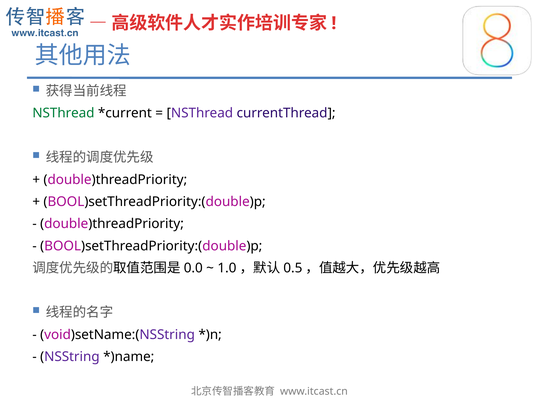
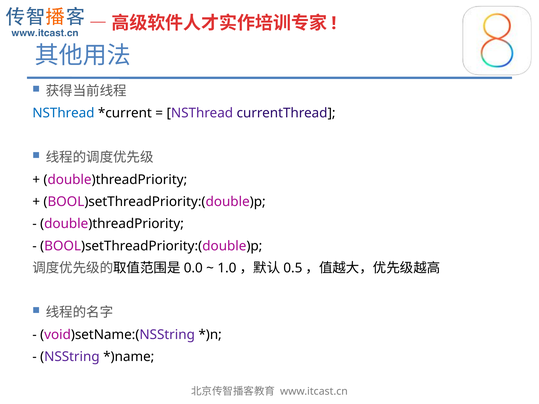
NSThread colour: green -> blue (63, 113)
